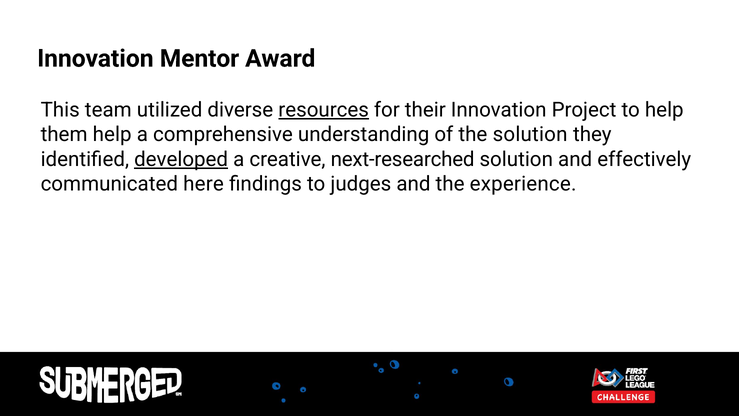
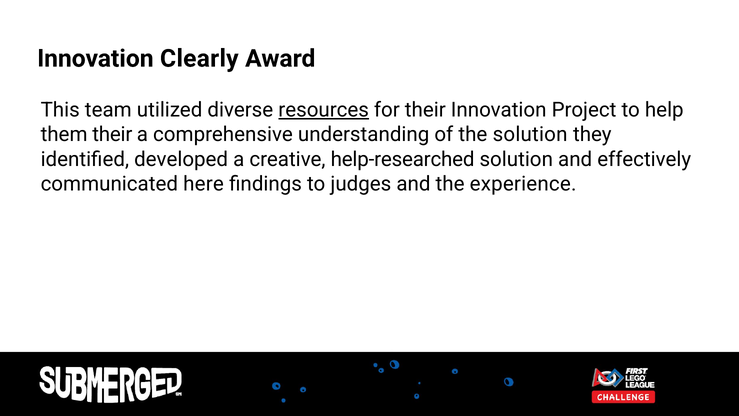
Mentor: Mentor -> Clearly (199, 59)
them help: help -> their (112, 135)
developed underline: present -> none (181, 159)
next-researched: next-researched -> help-researched (403, 159)
